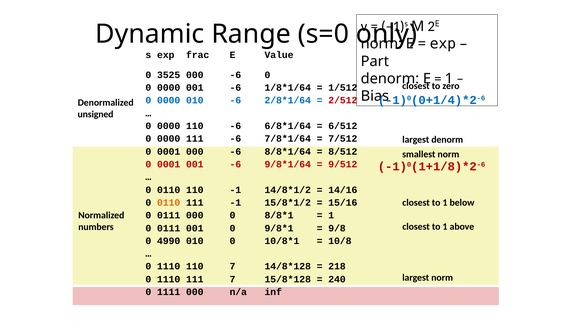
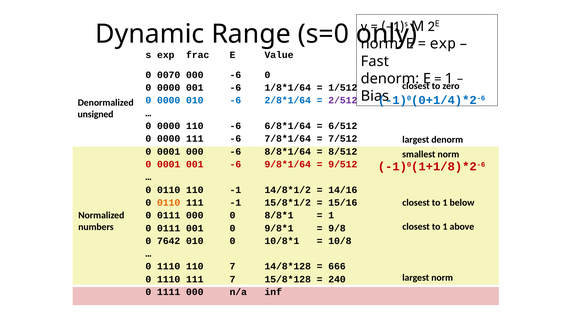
Part: Part -> Fast (375, 61)
3525: 3525 -> 0070 (169, 75)
2/512 colour: red -> purple (343, 101)
4990: 4990 -> 7642 (169, 241)
218: 218 -> 666 (337, 267)
